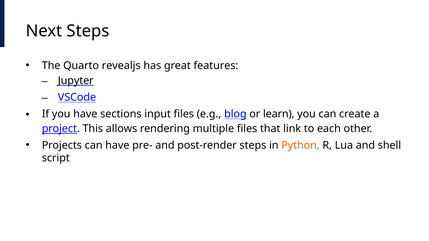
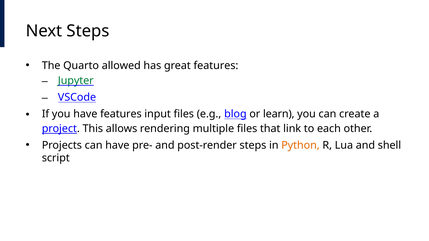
revealjs: revealjs -> allowed (121, 66)
Jupyter colour: black -> green (76, 81)
have sections: sections -> features (121, 114)
